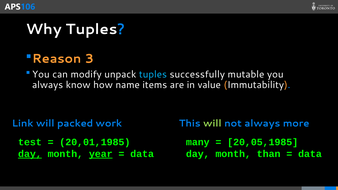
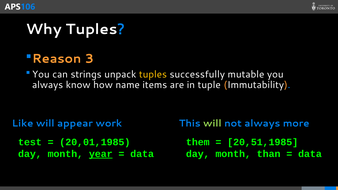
modify: modify -> strings (86, 74)
tuples colour: light blue -> yellow (153, 74)
value: value -> tuple (209, 85)
Link: Link -> Like (23, 123)
packed: packed -> appear (75, 123)
many: many -> them (198, 142)
20,05,1985: 20,05,1985 -> 20,51,1985 (263, 142)
day underline: present -> none (30, 154)
